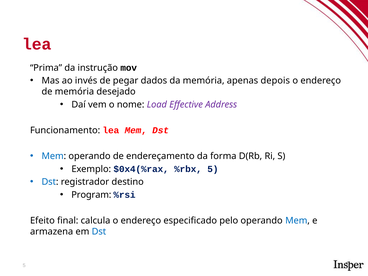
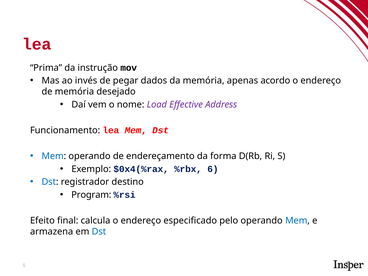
depois: depois -> acordo (275, 81)
%rbx 5: 5 -> 6 (213, 169)
